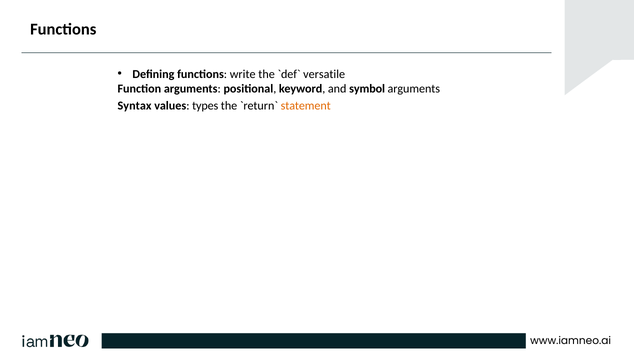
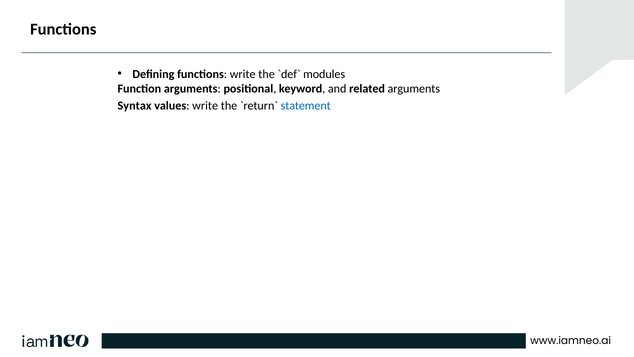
versatile: versatile -> modules (324, 74)
symbol: symbol -> related (367, 88)
values types: types -> write (205, 106)
statement colour: orange -> blue (306, 106)
